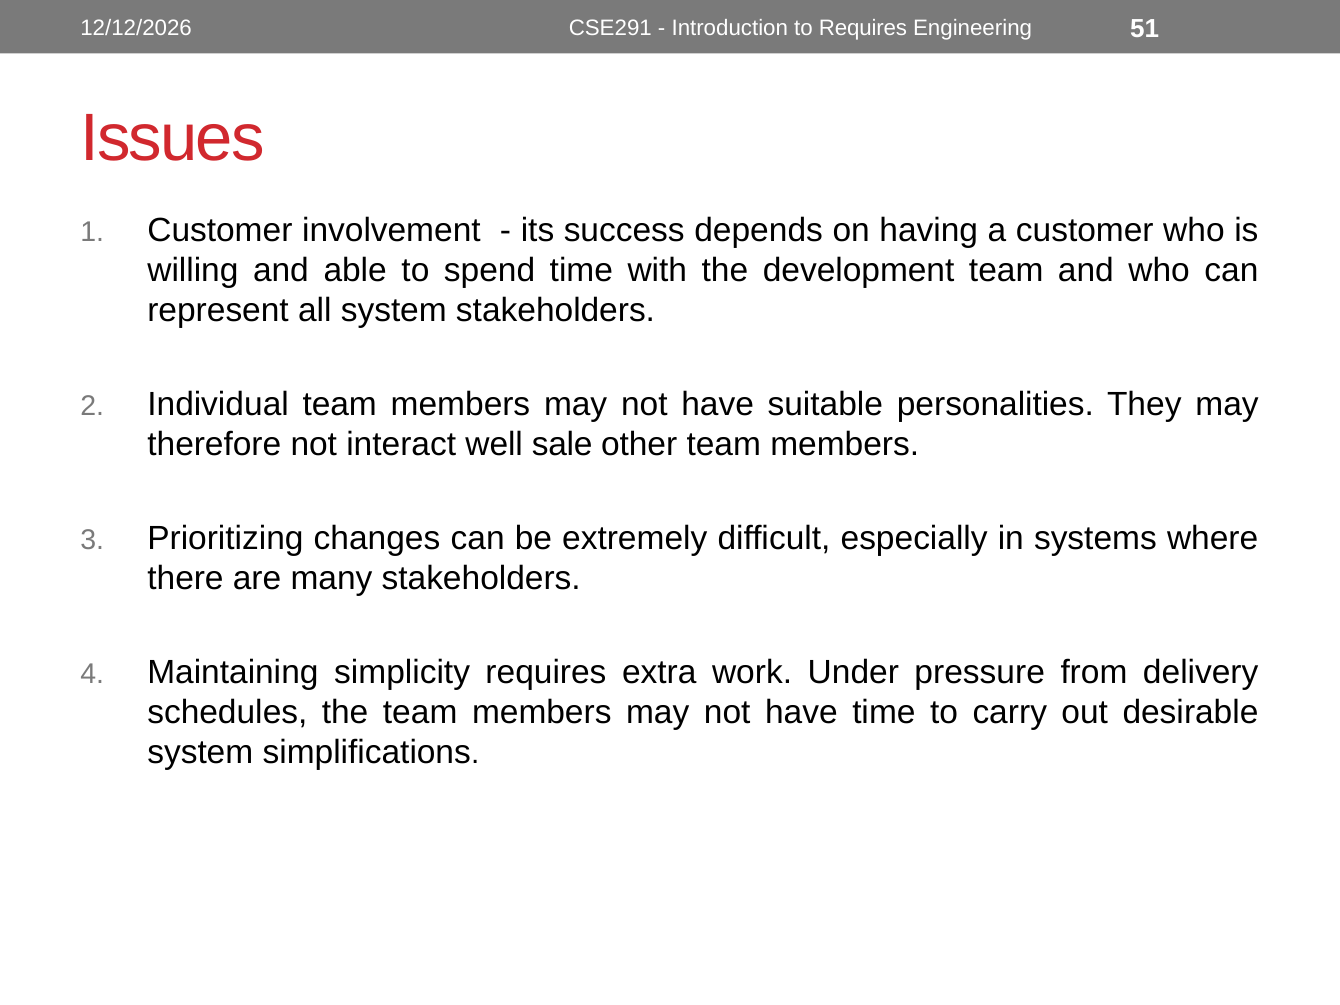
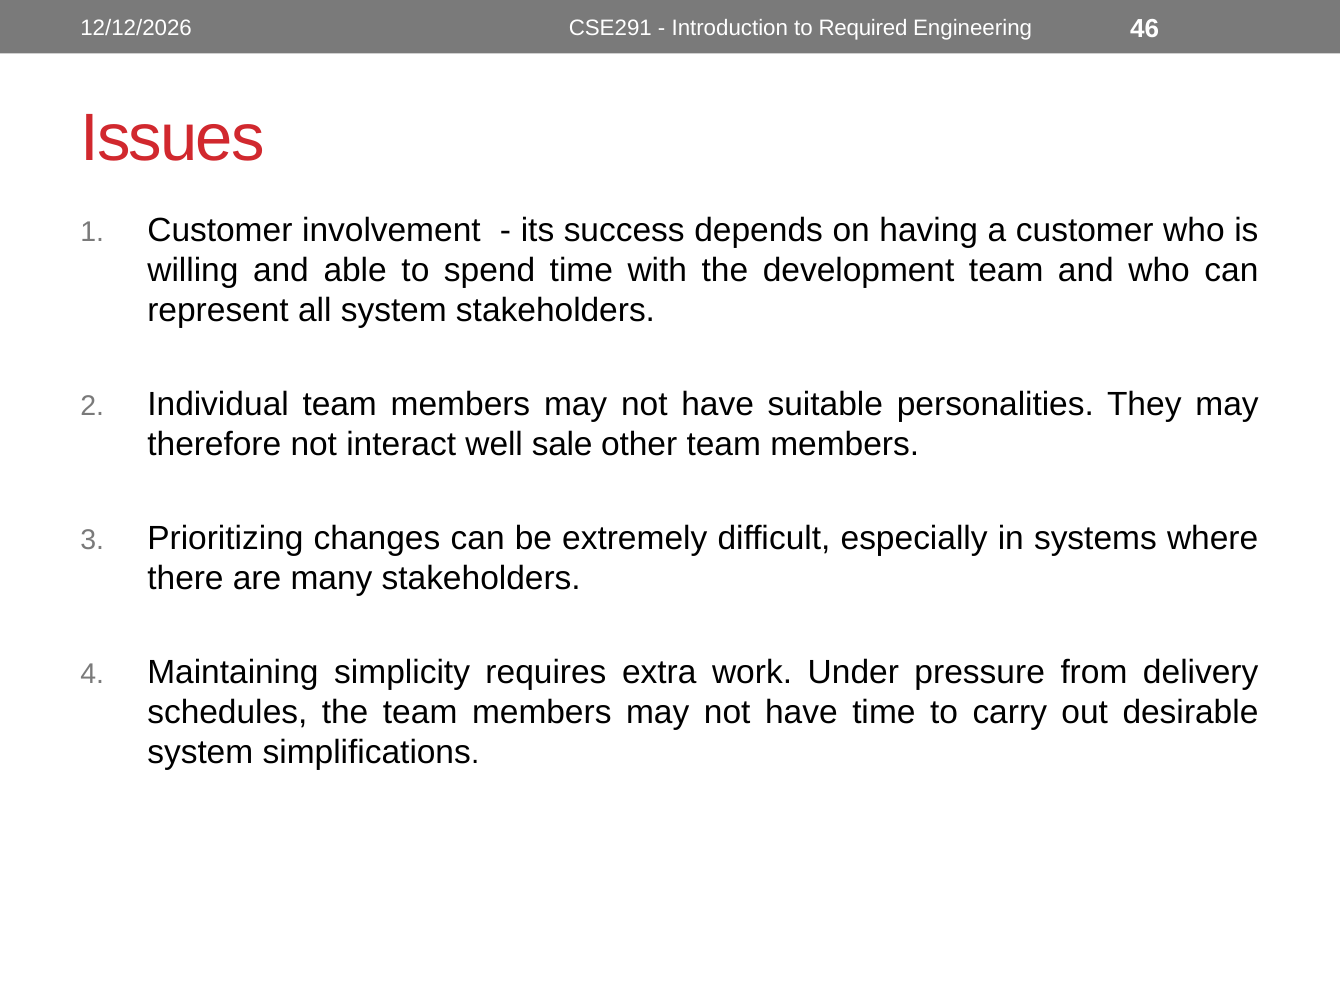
to Requires: Requires -> Required (863, 28)
51: 51 -> 46 (1145, 29)
